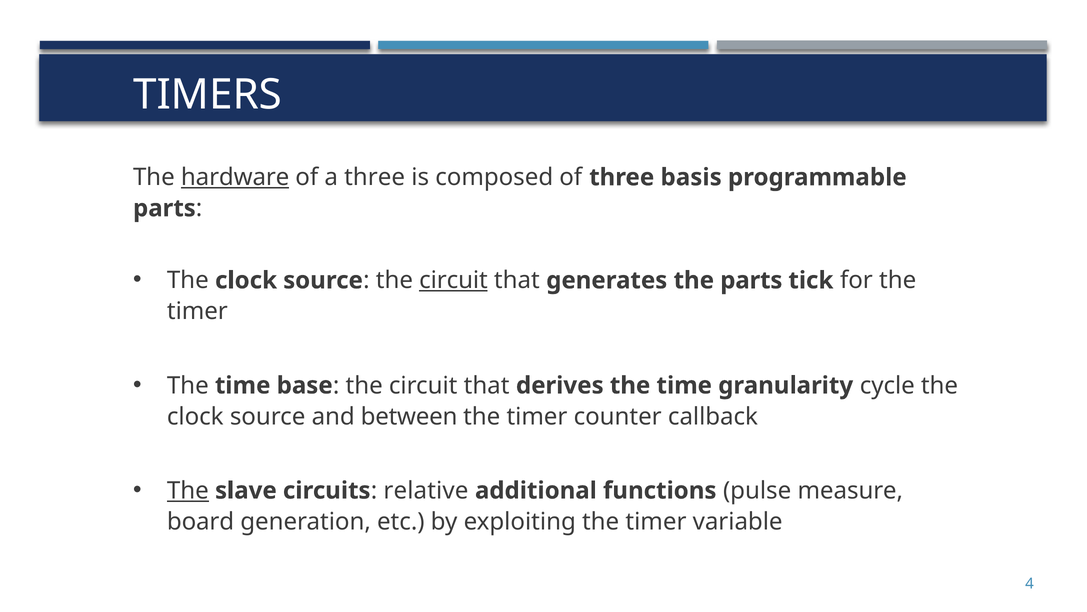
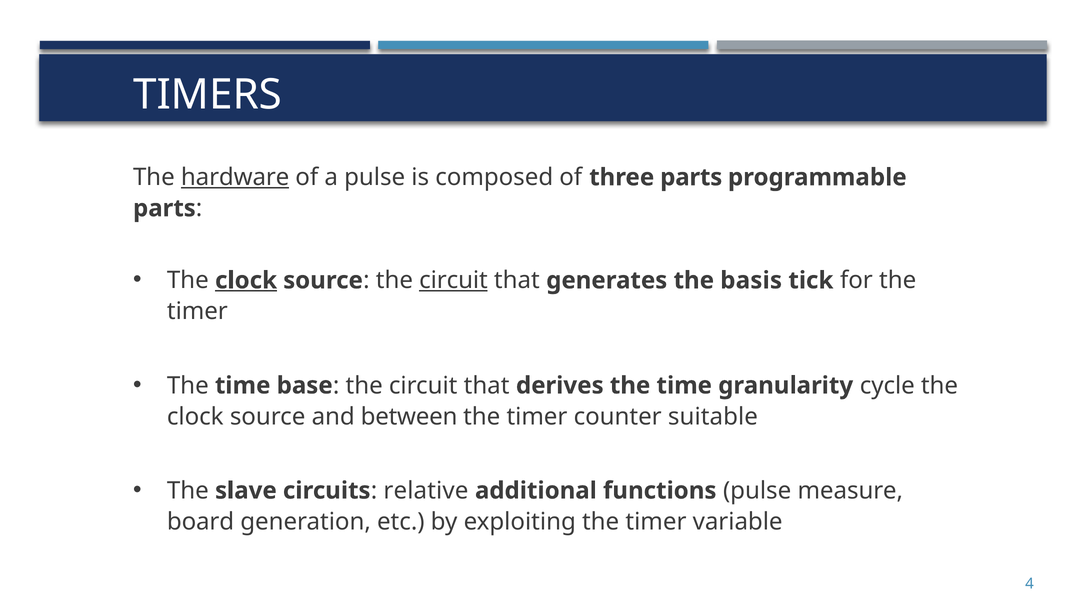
a three: three -> pulse (375, 177)
three basis: basis -> parts (691, 177)
clock underline: none -> present (246, 280)
the parts: parts -> basis (751, 280)
callback: callback -> suitable (713, 416)
The underline: present -> none (188, 490)
